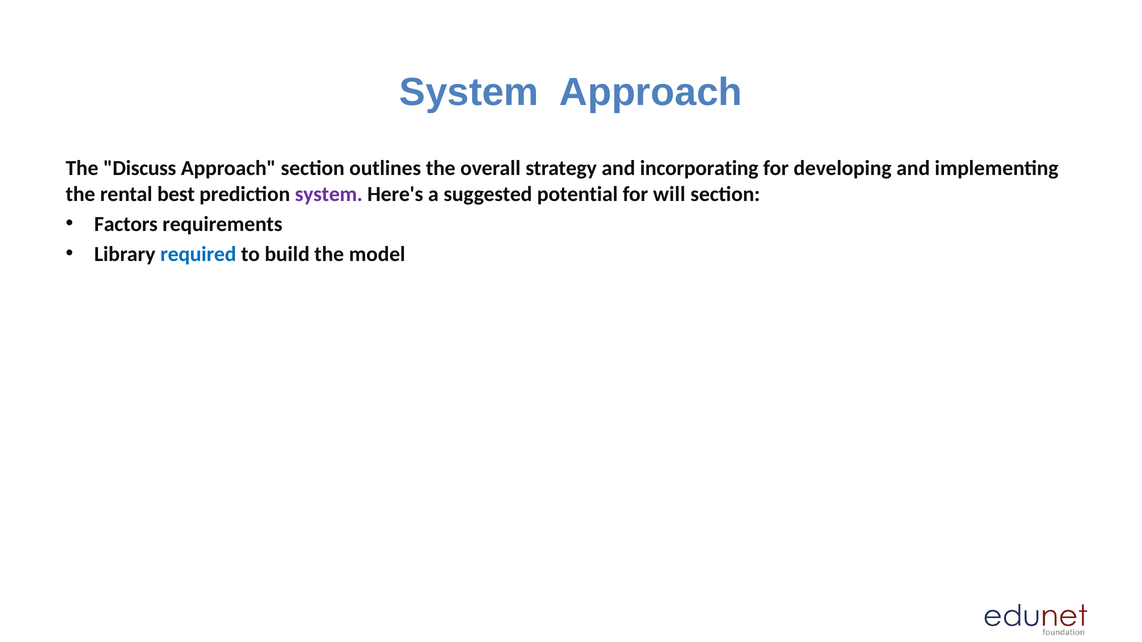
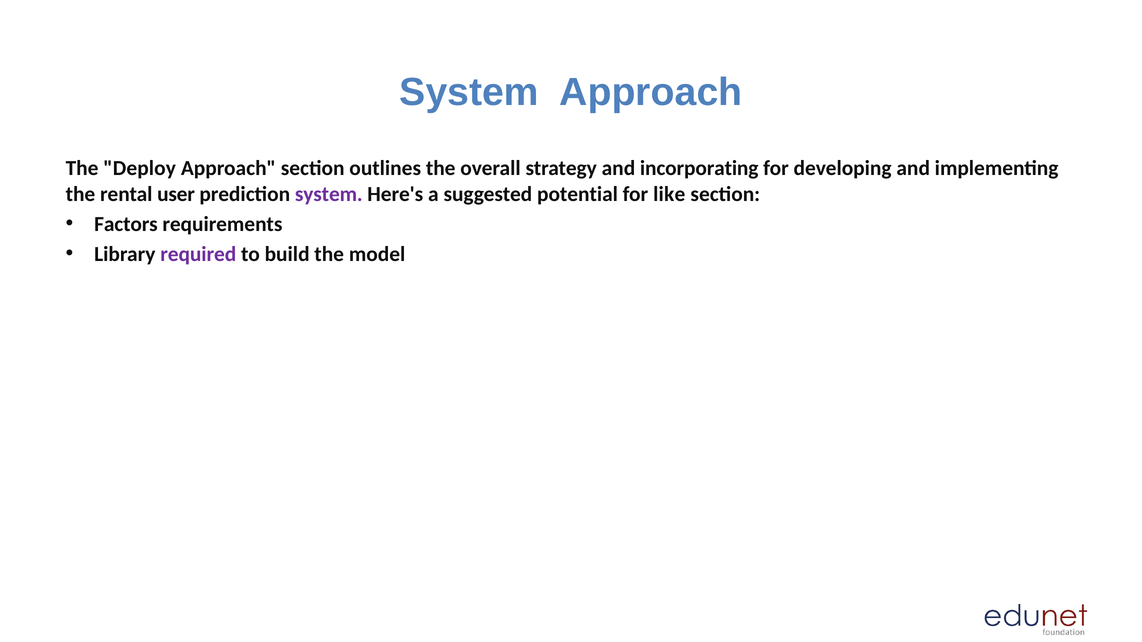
Discuss: Discuss -> Deploy (140, 169)
best: best -> user (176, 194)
will: will -> like (669, 194)
required colour: blue -> purple (198, 254)
